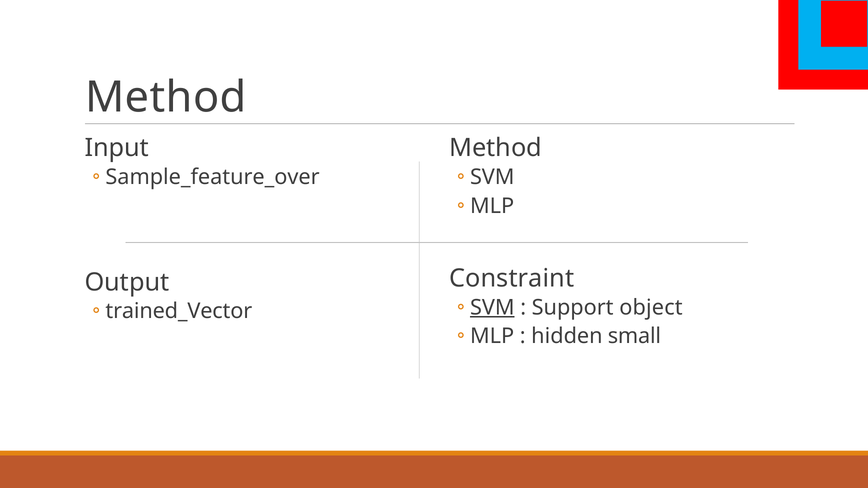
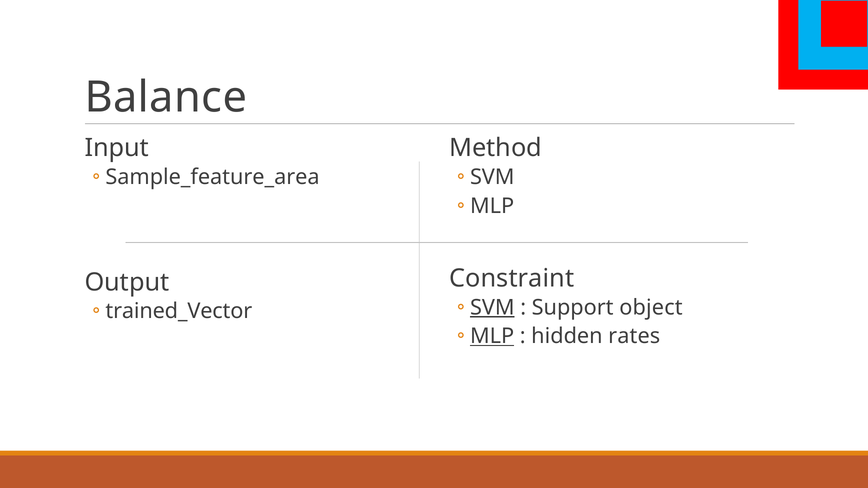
Method: Method -> Balance (166, 97)
Sample_feature_over: Sample_feature_over -> Sample_feature_area (213, 177)
MLP underline: none -> present (492, 336)
small: small -> rates (634, 336)
